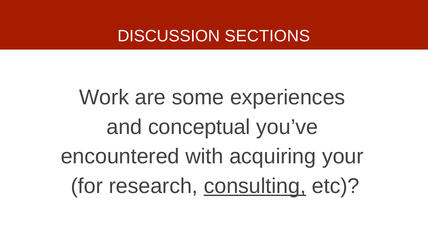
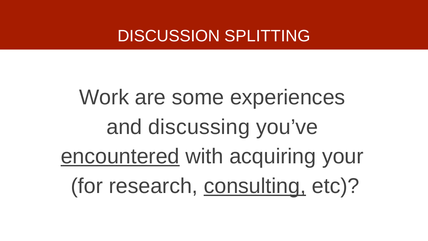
SECTIONS: SECTIONS -> SPLITTING (267, 36)
conceptual: conceptual -> discussing (199, 127)
encountered underline: none -> present (120, 156)
